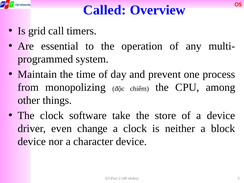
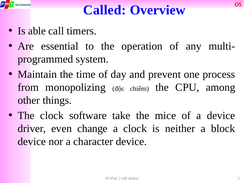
grid: grid -> able (37, 31)
store: store -> mice (165, 115)
